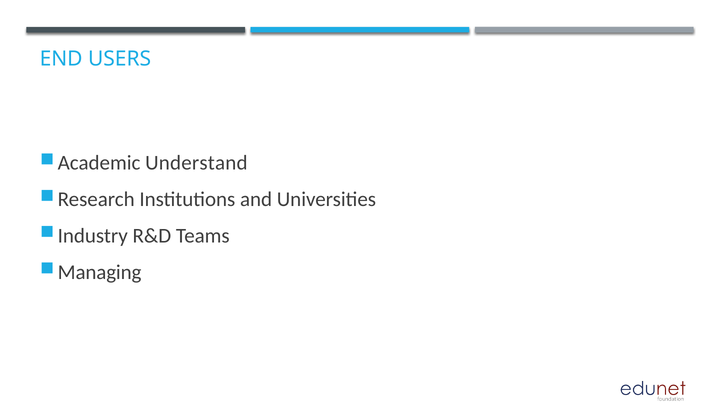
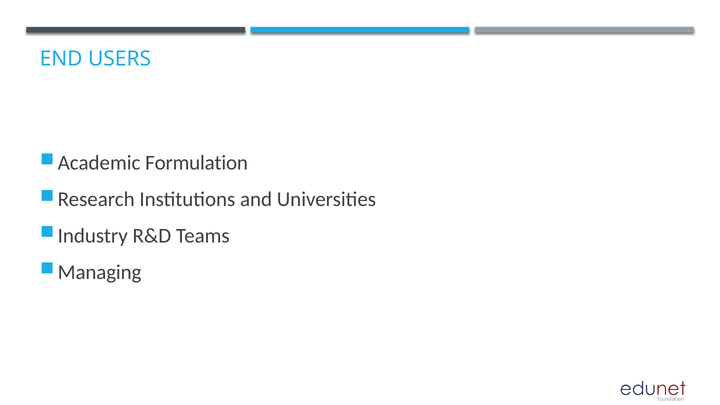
Understand: Understand -> Formulation (197, 163)
